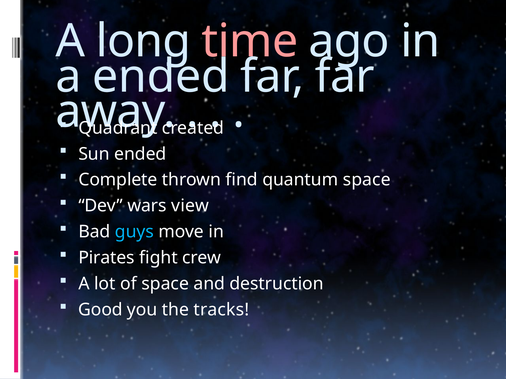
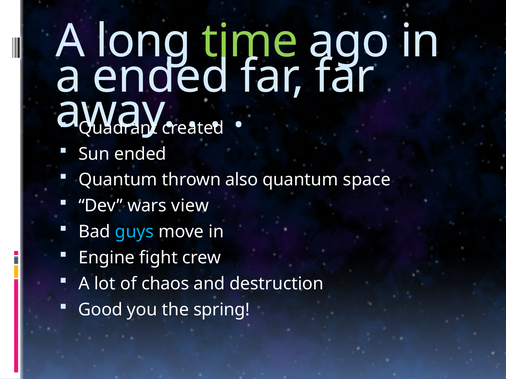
time colour: pink -> light green (250, 41)
Complete: Complete -> Quantum (118, 180)
find: find -> also (242, 180)
Pirates: Pirates -> Engine (107, 258)
of space: space -> chaos (165, 284)
tracks: tracks -> spring (222, 310)
